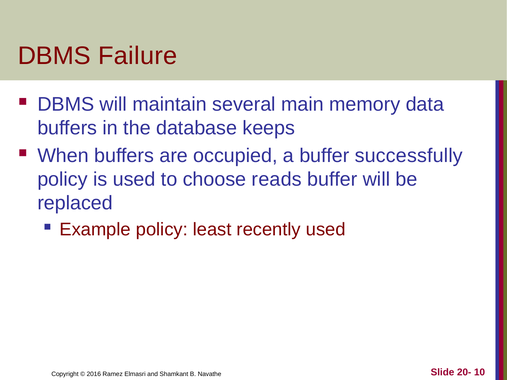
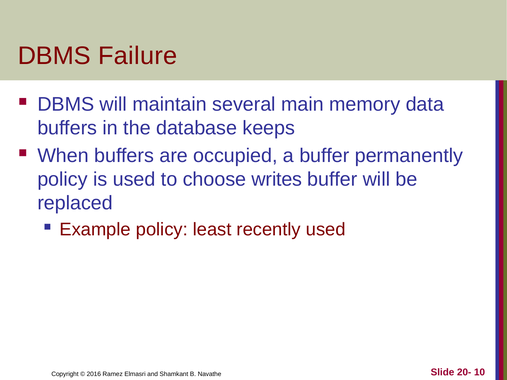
successfully: successfully -> permanently (409, 156)
reads: reads -> writes (277, 179)
